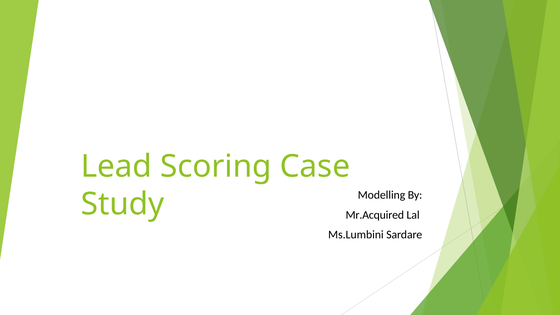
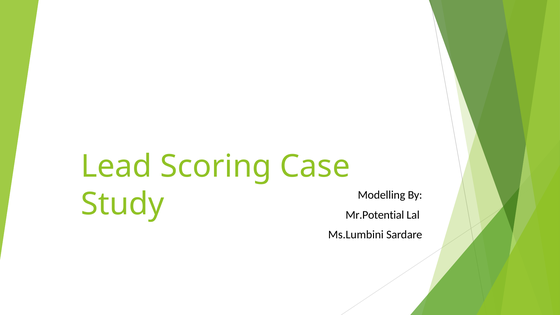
Mr.Acquired: Mr.Acquired -> Mr.Potential (375, 215)
